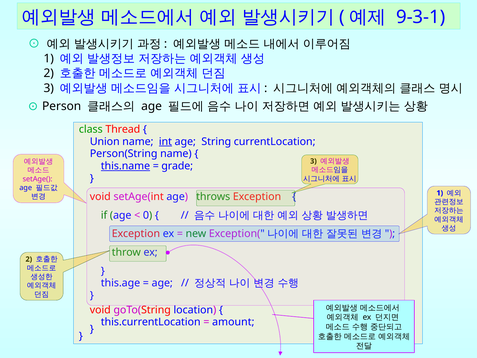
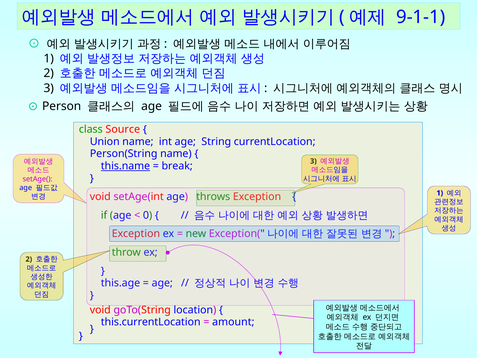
9-3-1: 9-3-1 -> 9-1-1 (421, 17)
Thread: Thread -> Source (123, 129)
int underline: present -> none (165, 141)
grade: grade -> break (177, 166)
